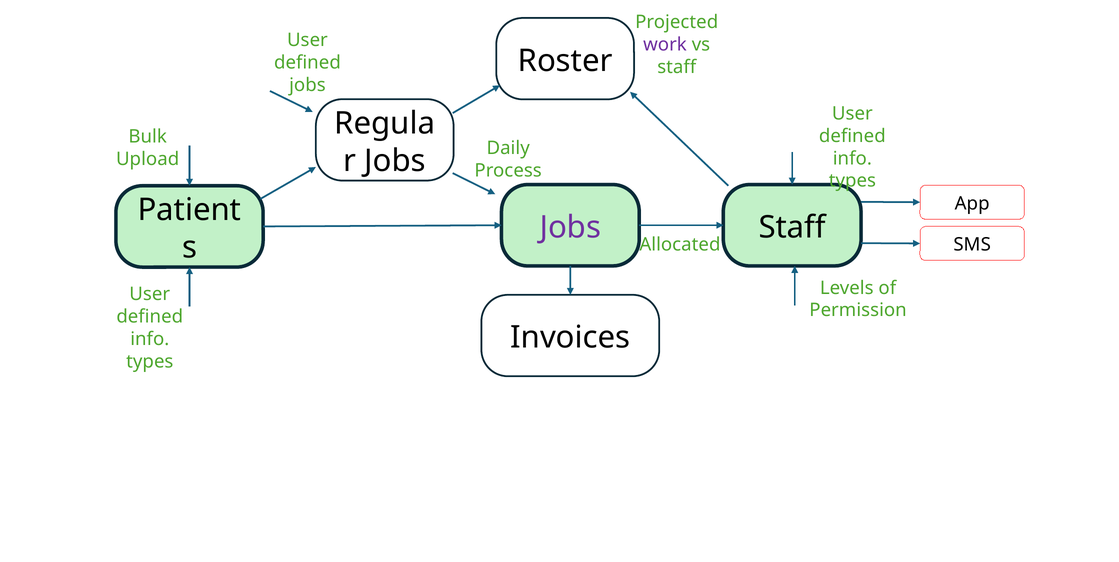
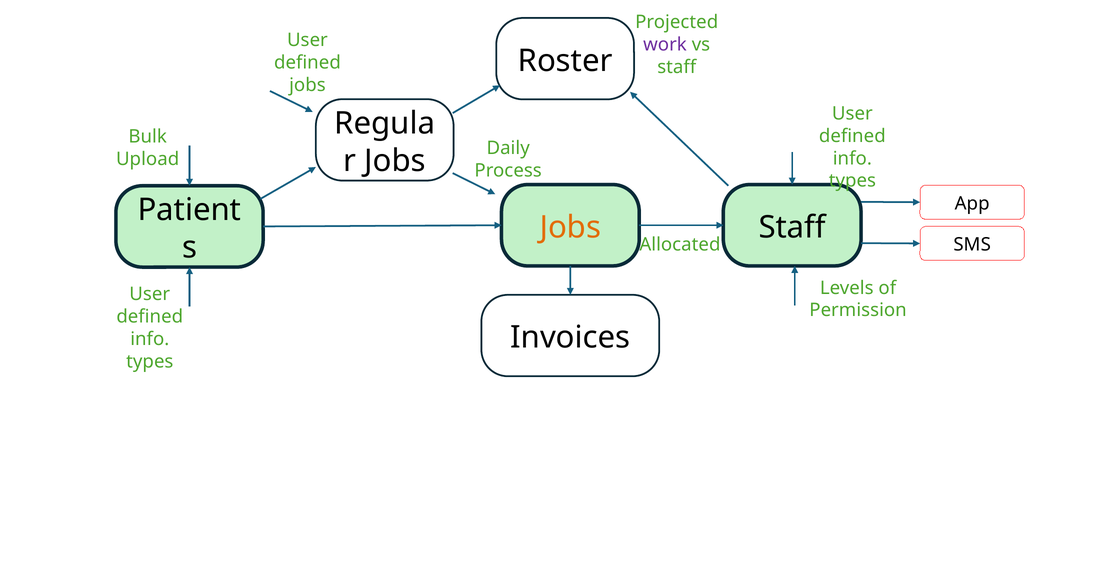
Jobs colour: purple -> orange (570, 227)
